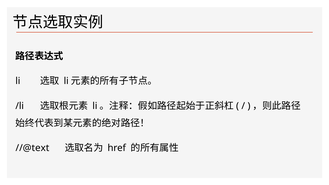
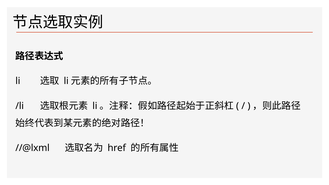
//@text: //@text -> //@lxml (33, 148)
